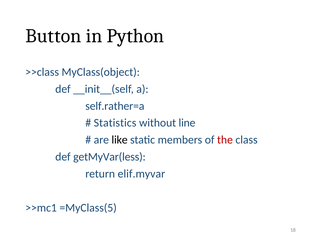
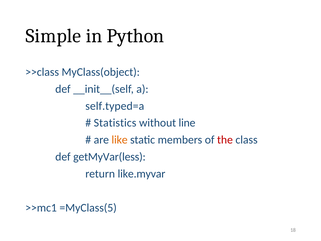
Button: Button -> Simple (53, 36)
self.rather=a: self.rather=a -> self.typed=a (115, 106)
like colour: black -> orange (120, 140)
elif.myvar: elif.myvar -> like.myvar (142, 174)
